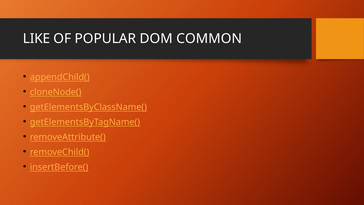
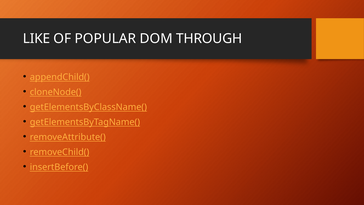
COMMON: COMMON -> THROUGH (209, 39)
